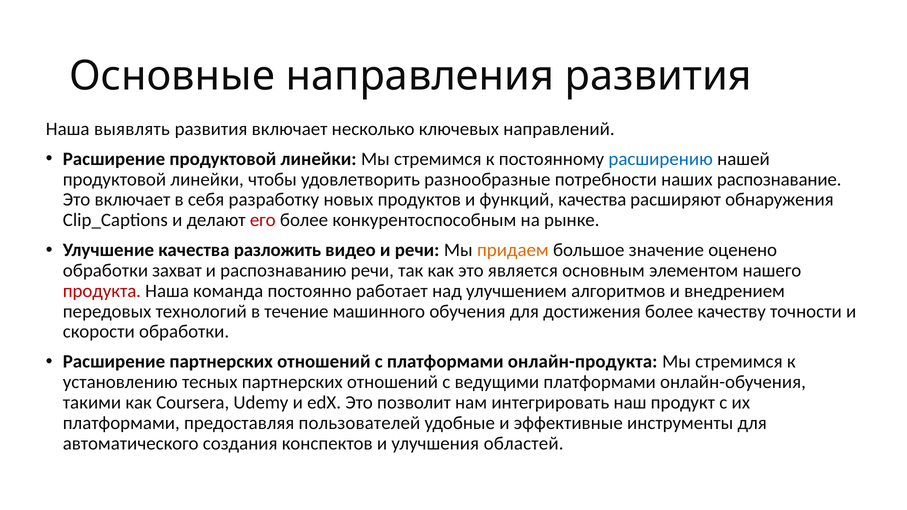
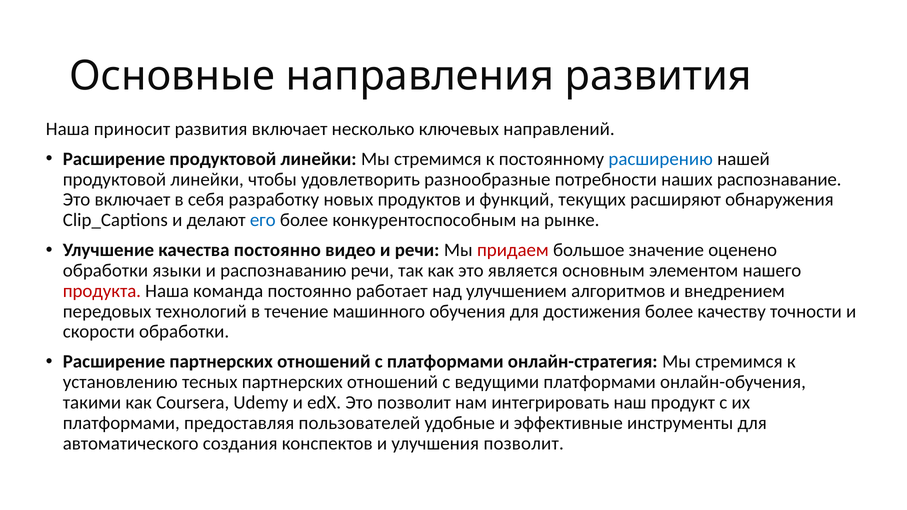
выявлять: выявлять -> приносит (132, 129)
функций качества: качества -> текущих (592, 200)
его colour: red -> blue (263, 220)
качества разложить: разложить -> постоянно (277, 250)
придаем colour: orange -> red (513, 250)
захват: захват -> языки (177, 271)
онлайн-продукта: онлайн-продукта -> онлайн-стратегия (583, 362)
улучшения областей: областей -> позволит (524, 443)
